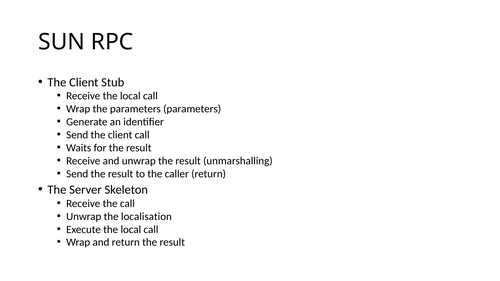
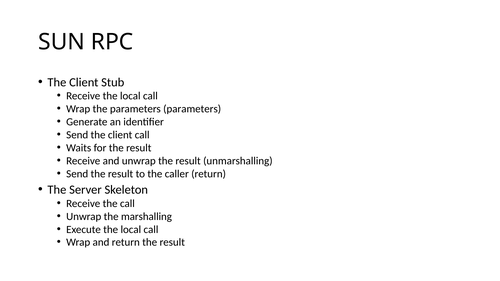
localisation: localisation -> marshalling (146, 217)
